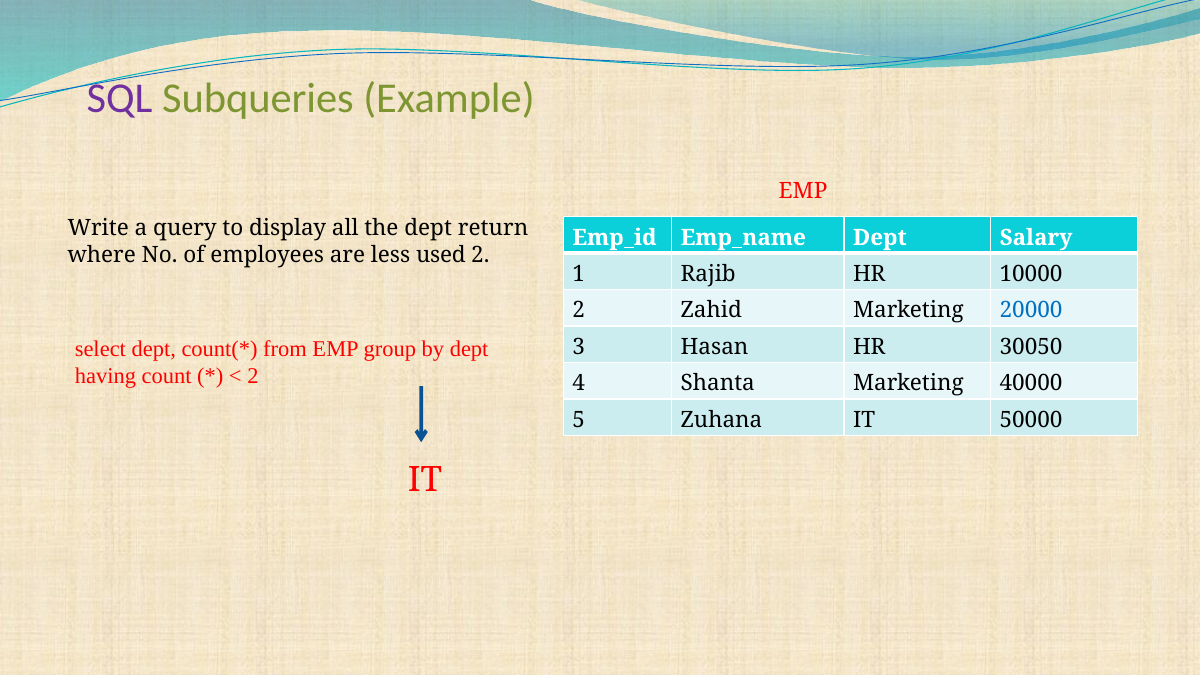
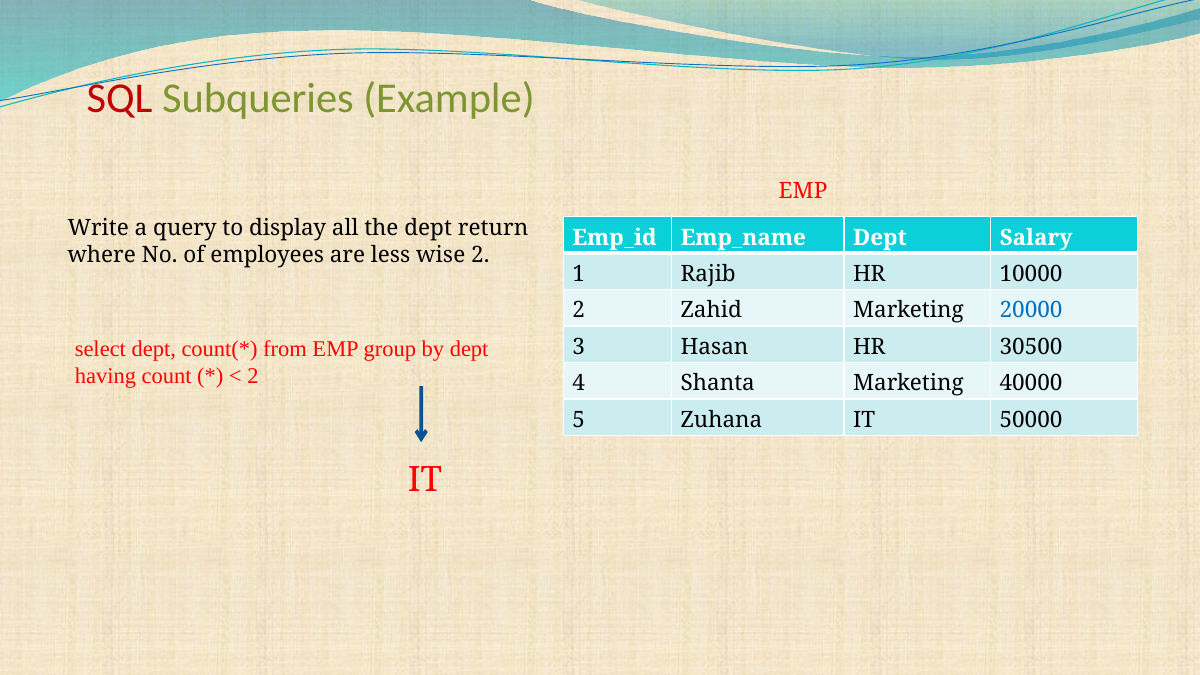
SQL colour: purple -> red (120, 98)
used: used -> wise (441, 255)
30050: 30050 -> 30500 (1031, 347)
